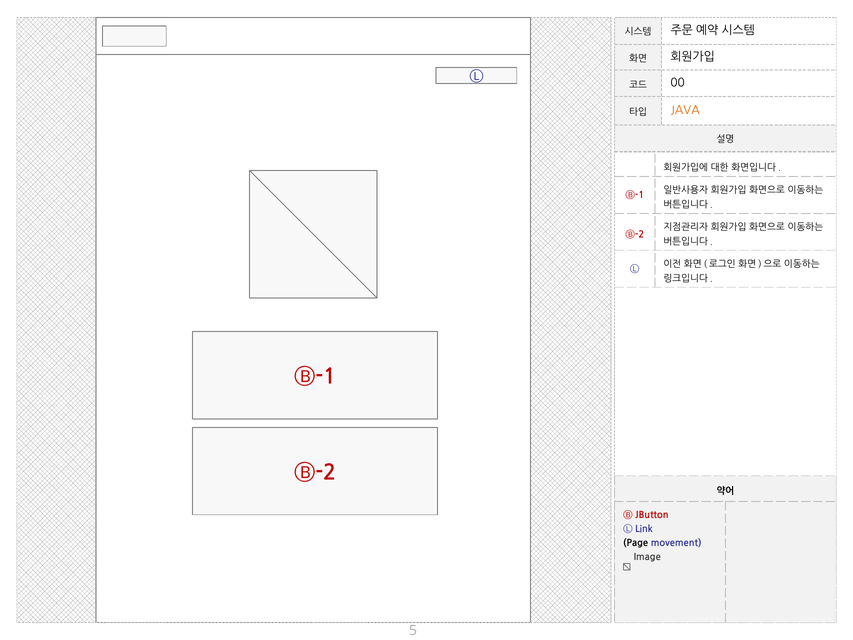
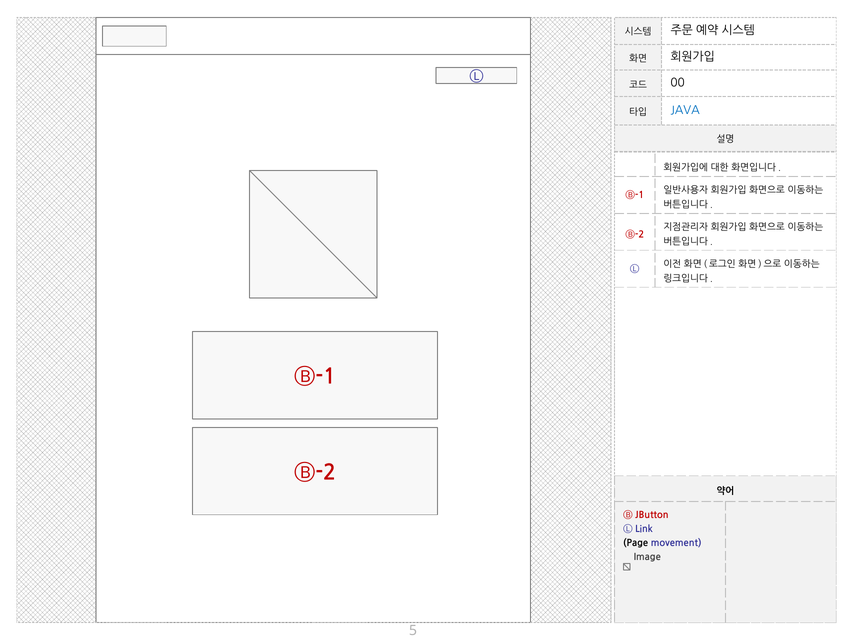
JAVA colour: orange -> blue (685, 110)
